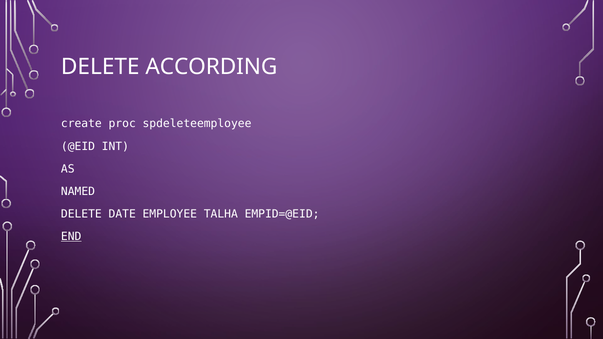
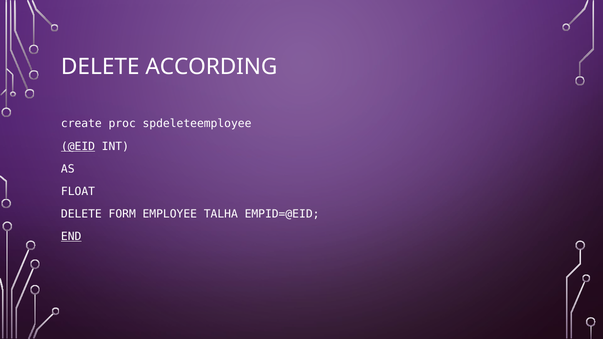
@EID underline: none -> present (78, 146)
NAMED: NAMED -> FLOAT (78, 191)
DATE: DATE -> FORM (122, 214)
